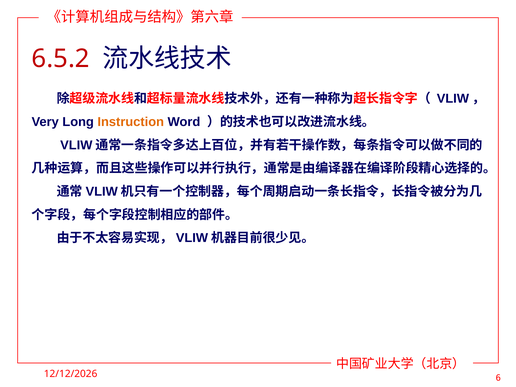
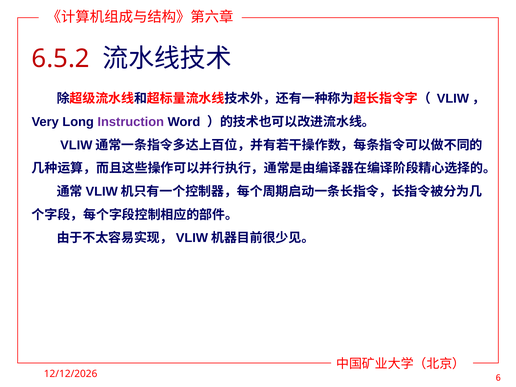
Instruction colour: orange -> purple (131, 122)
